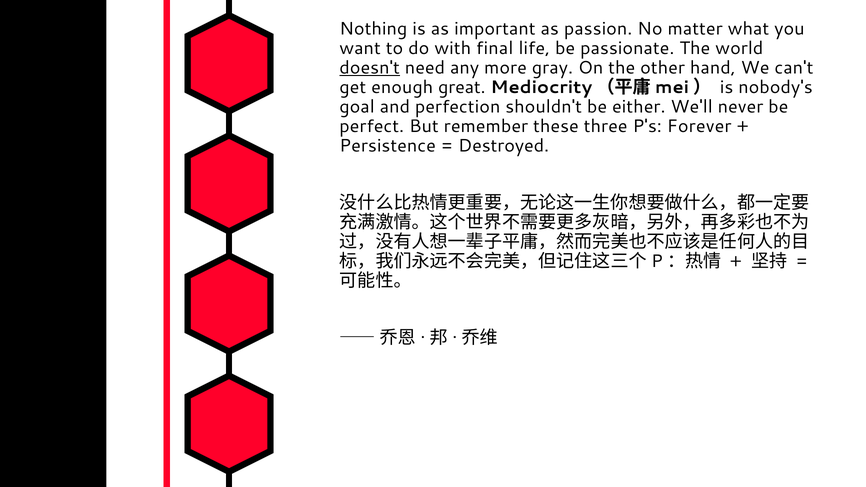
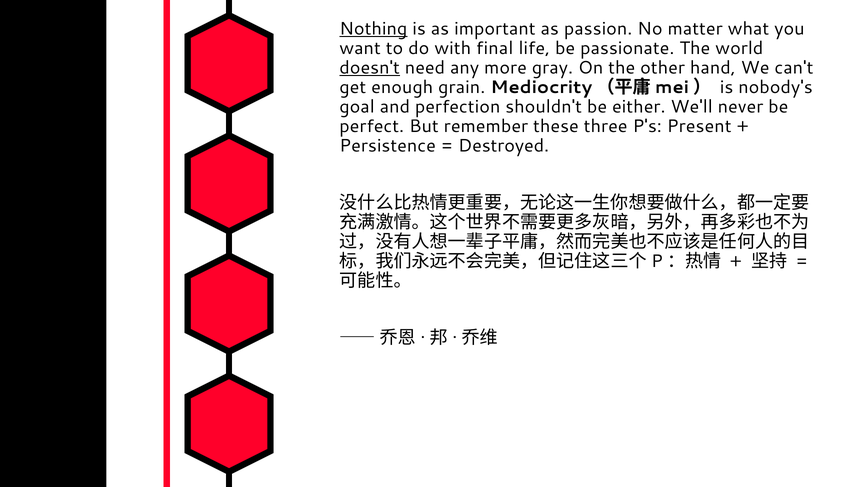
Nothing underline: none -> present (373, 29)
great: great -> grain (462, 87)
Forever: Forever -> Present (699, 126)
